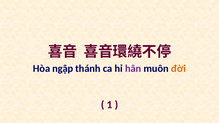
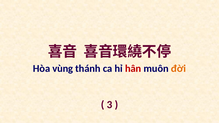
ngập: ngập -> vùng (63, 69)
hân colour: purple -> red (133, 69)
1: 1 -> 3 (109, 105)
